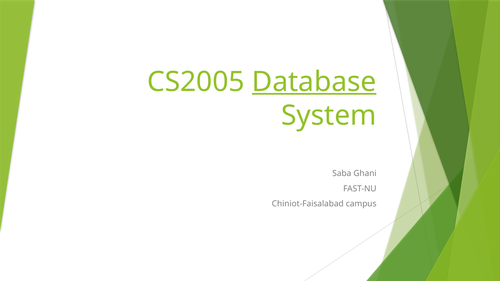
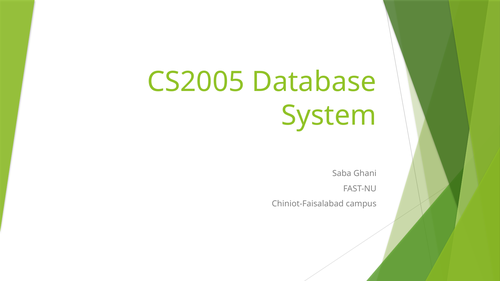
Database underline: present -> none (314, 82)
